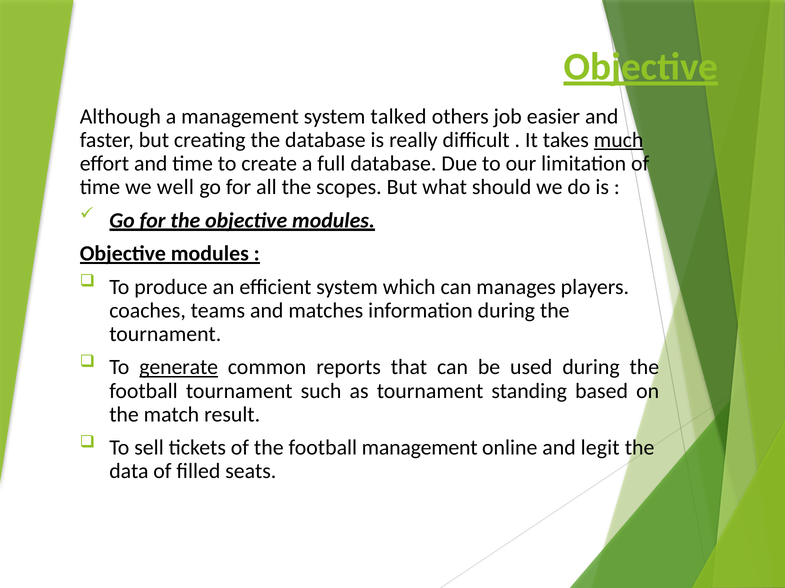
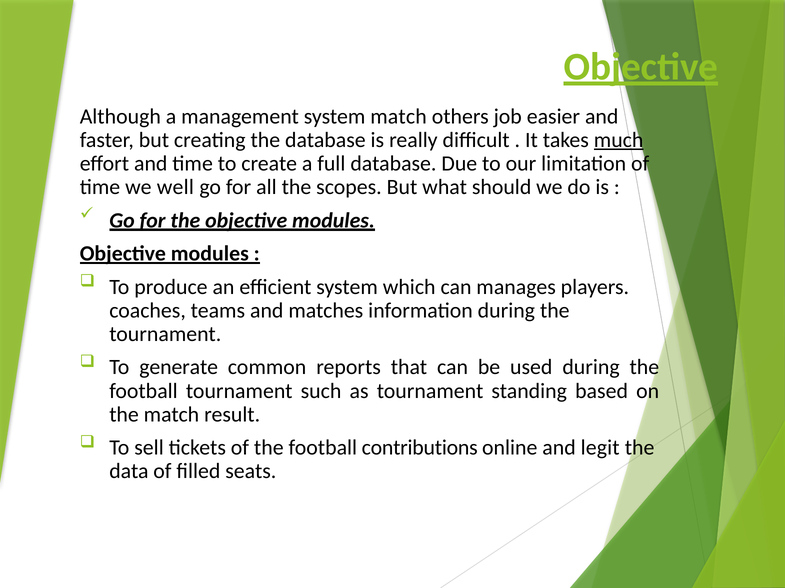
system talked: talked -> match (399, 117)
generate underline: present -> none (179, 368)
football management: management -> contributions (420, 448)
